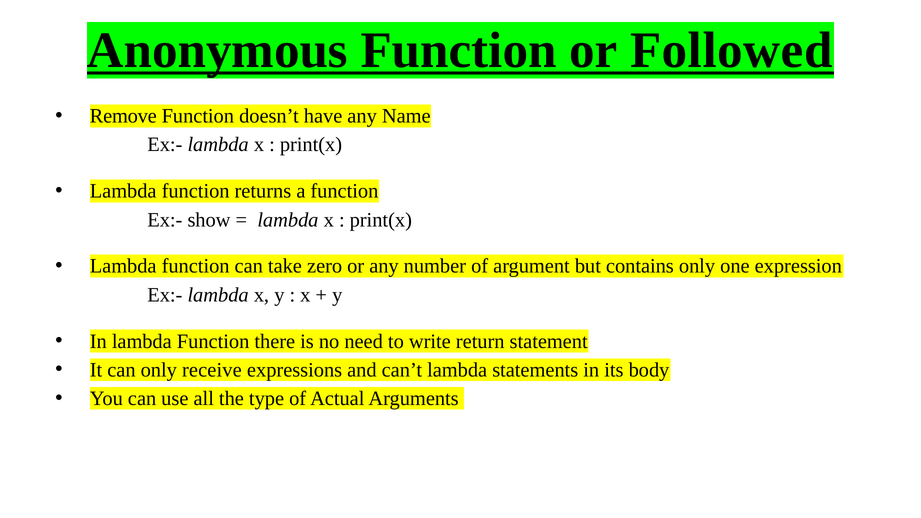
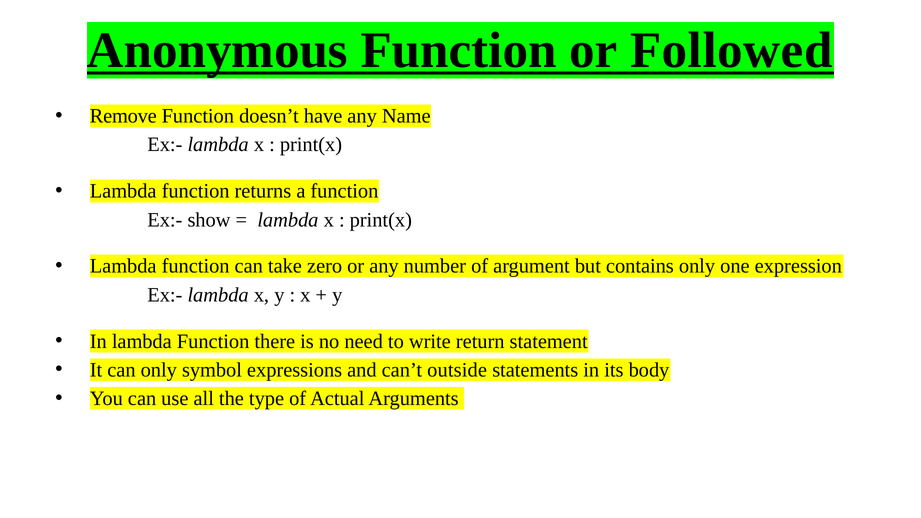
receive: receive -> symbol (212, 370)
can’t lambda: lambda -> outside (457, 370)
